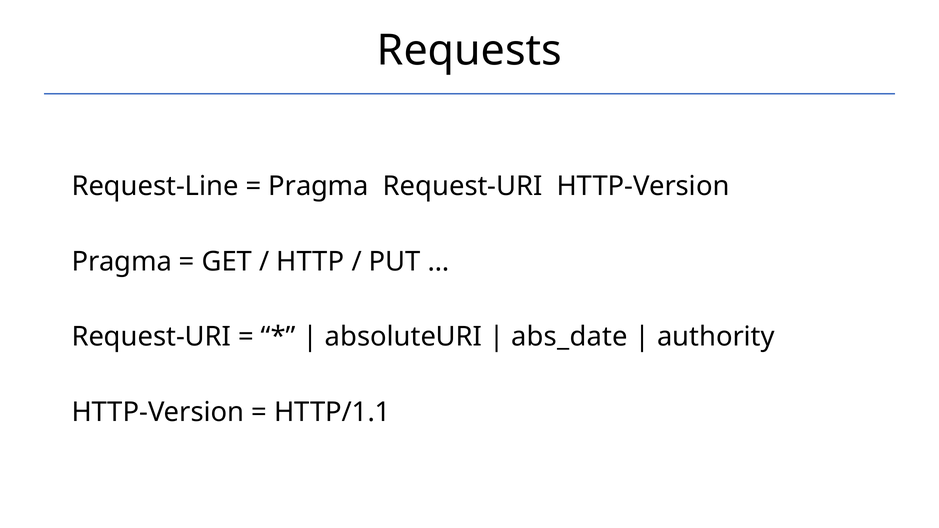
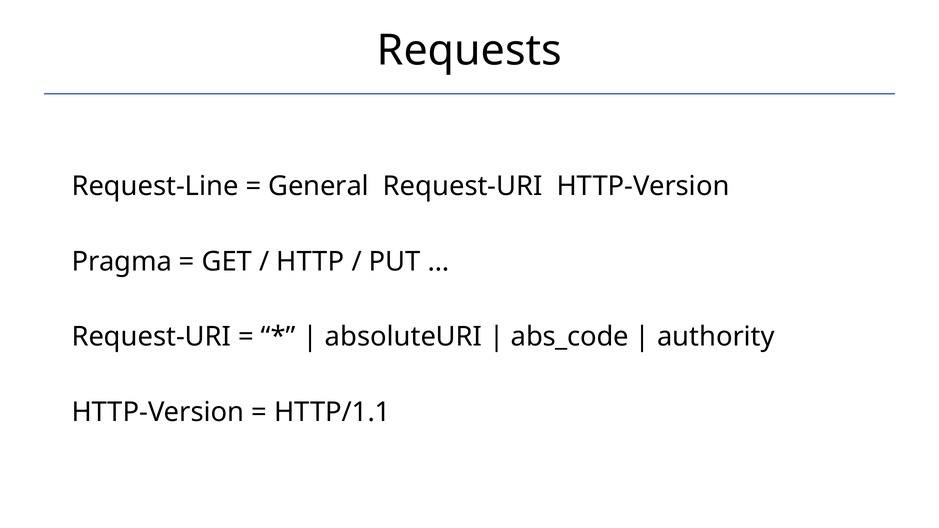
Pragma: Pragma -> General (319, 186)
abs_date: abs_date -> abs_code (570, 337)
